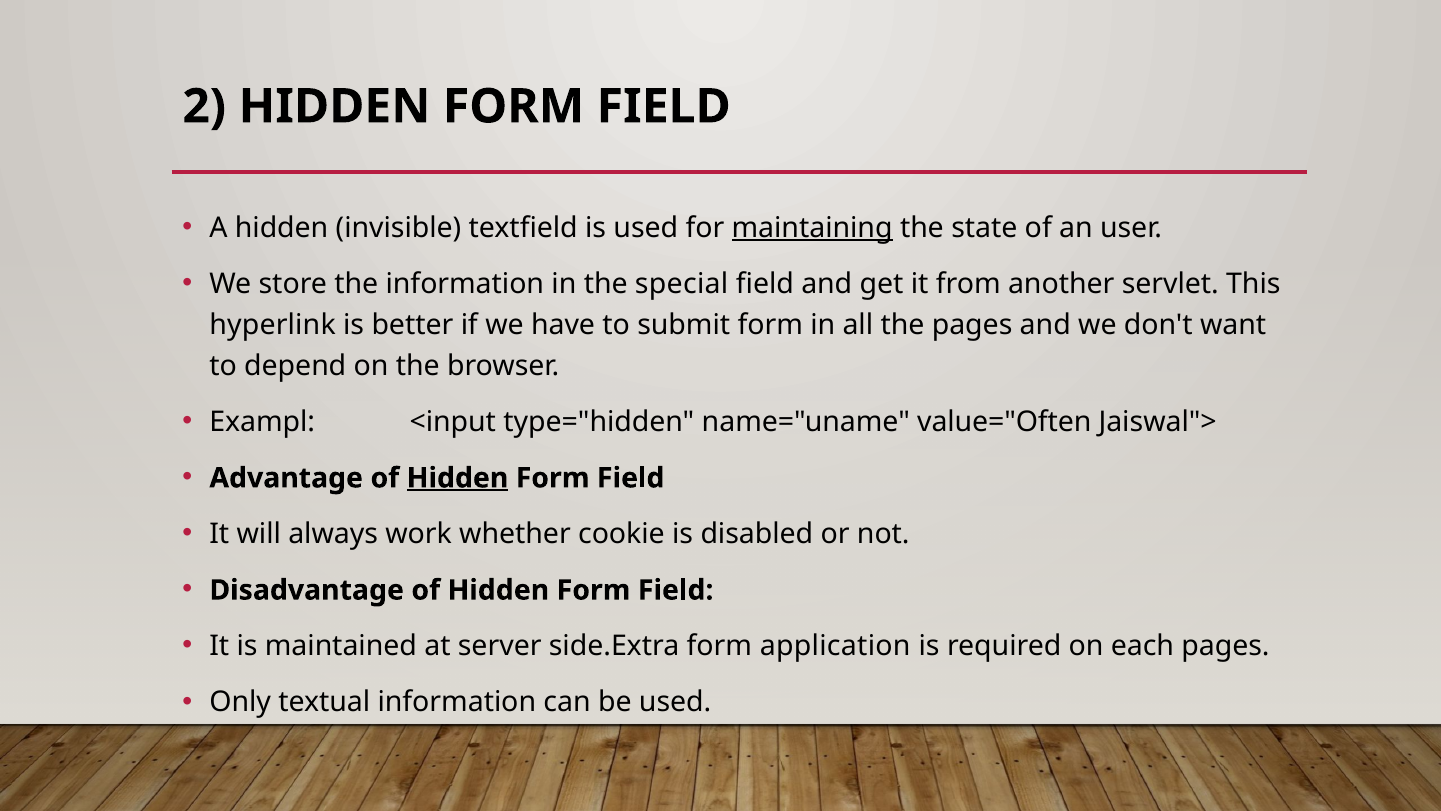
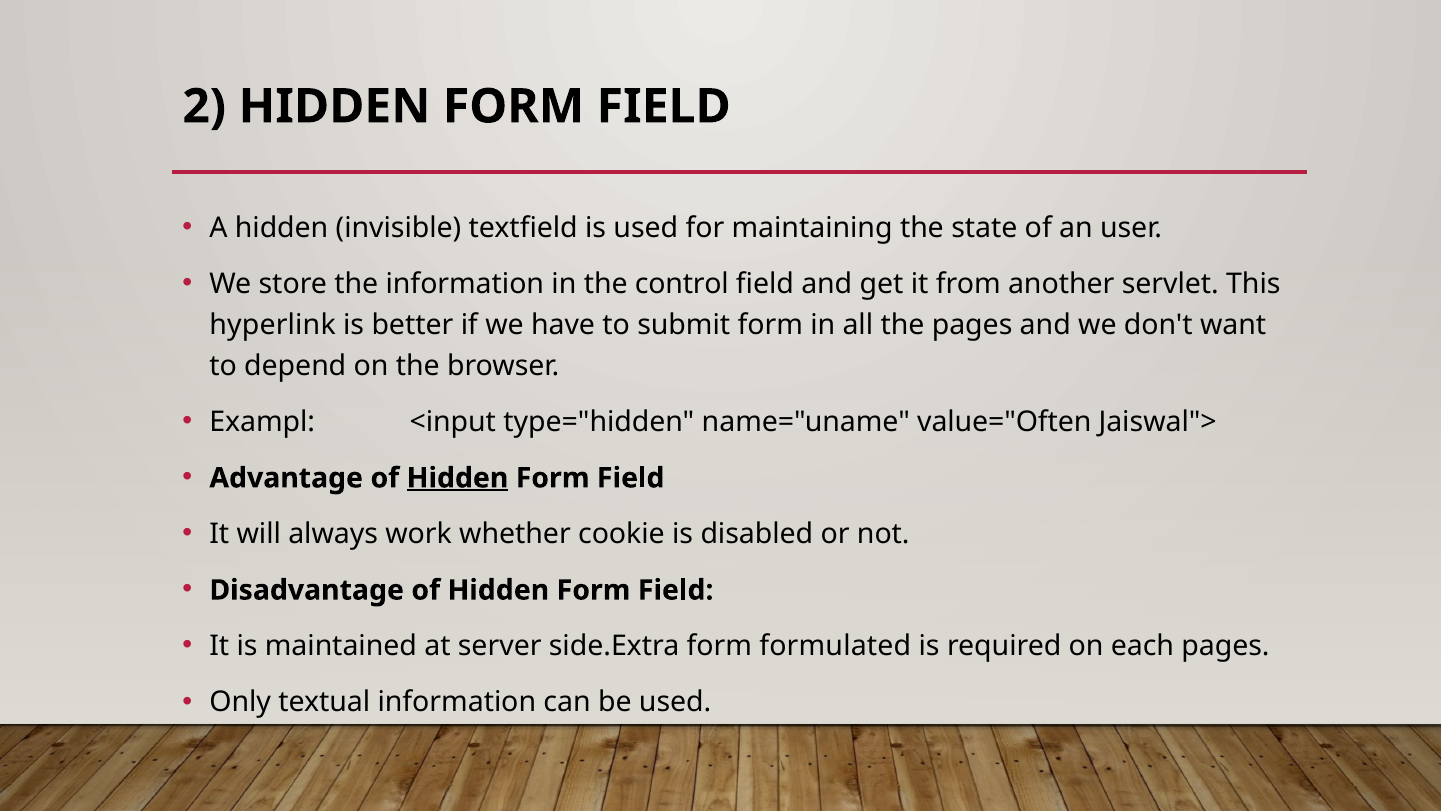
maintaining underline: present -> none (812, 228)
special: special -> control (682, 284)
application: application -> formulated (835, 646)
